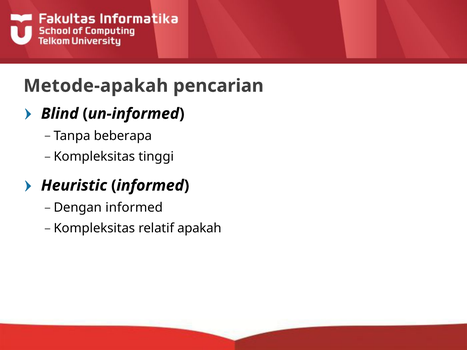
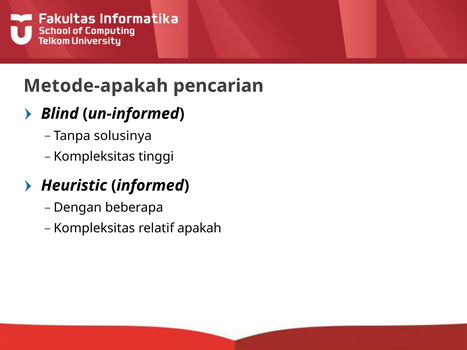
beberapa: beberapa -> solusinya (123, 136)
Dengan informed: informed -> beberapa (134, 208)
